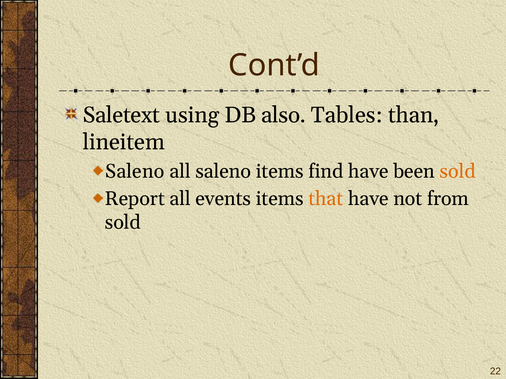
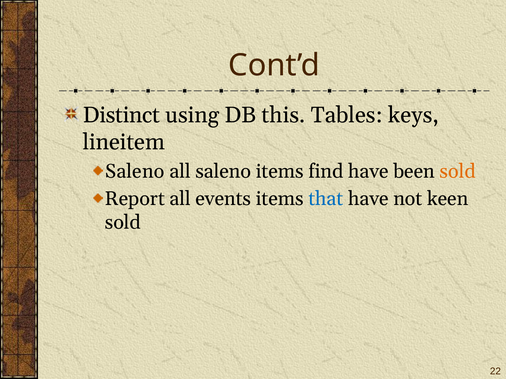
Saletext: Saletext -> Distinct (121, 115)
also: also -> this (283, 115)
than: than -> keys (414, 115)
that colour: orange -> blue (326, 199)
from: from -> keen (448, 199)
